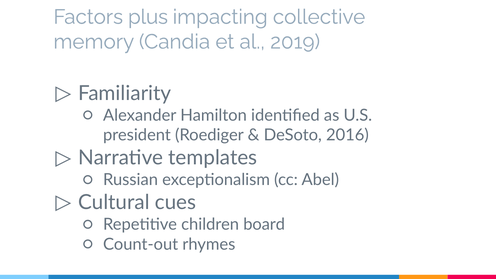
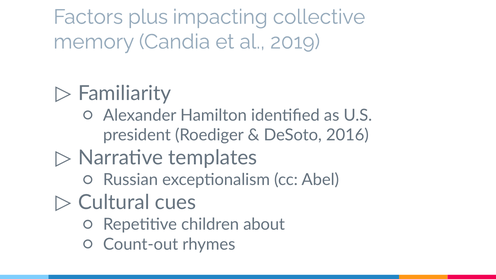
board: board -> about (264, 224)
